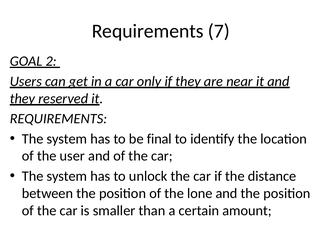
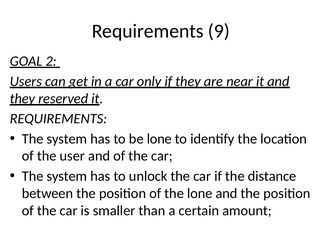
7: 7 -> 9 (219, 31)
be final: final -> lone (159, 138)
